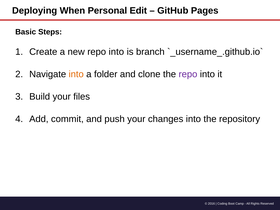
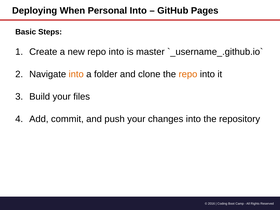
Personal Edit: Edit -> Into (138, 11)
branch: branch -> master (150, 52)
repo colour: purple -> orange (188, 74)
